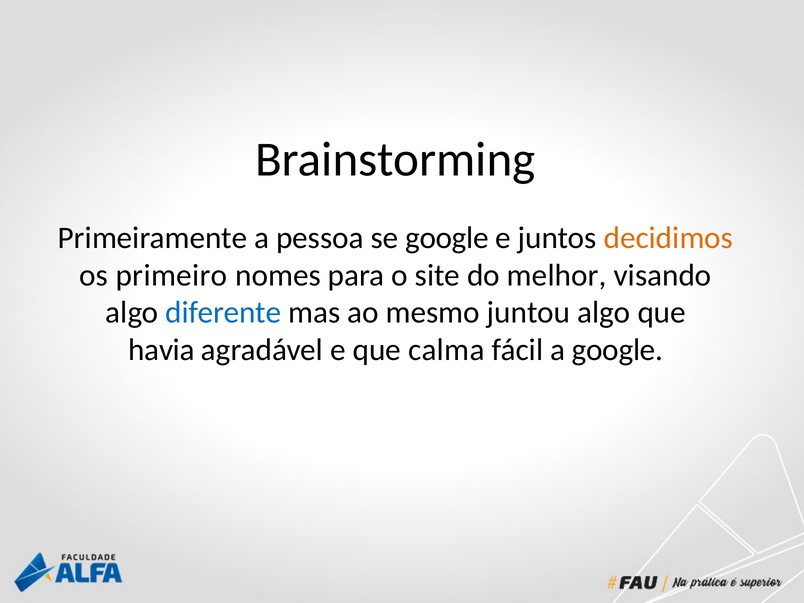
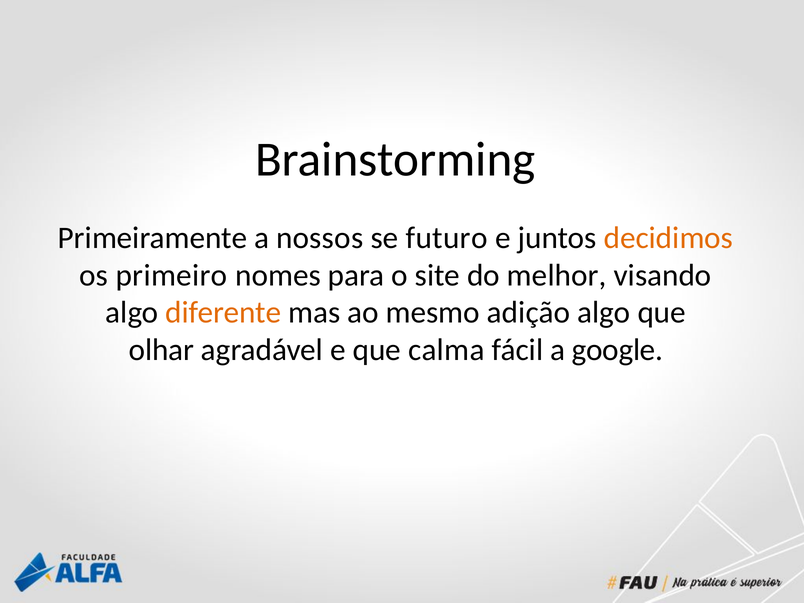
pessoa: pessoa -> nossos (320, 238)
se google: google -> futuro (447, 238)
diferente colour: blue -> orange (223, 313)
juntou: juntou -> adição (529, 313)
havia: havia -> olhar (161, 350)
